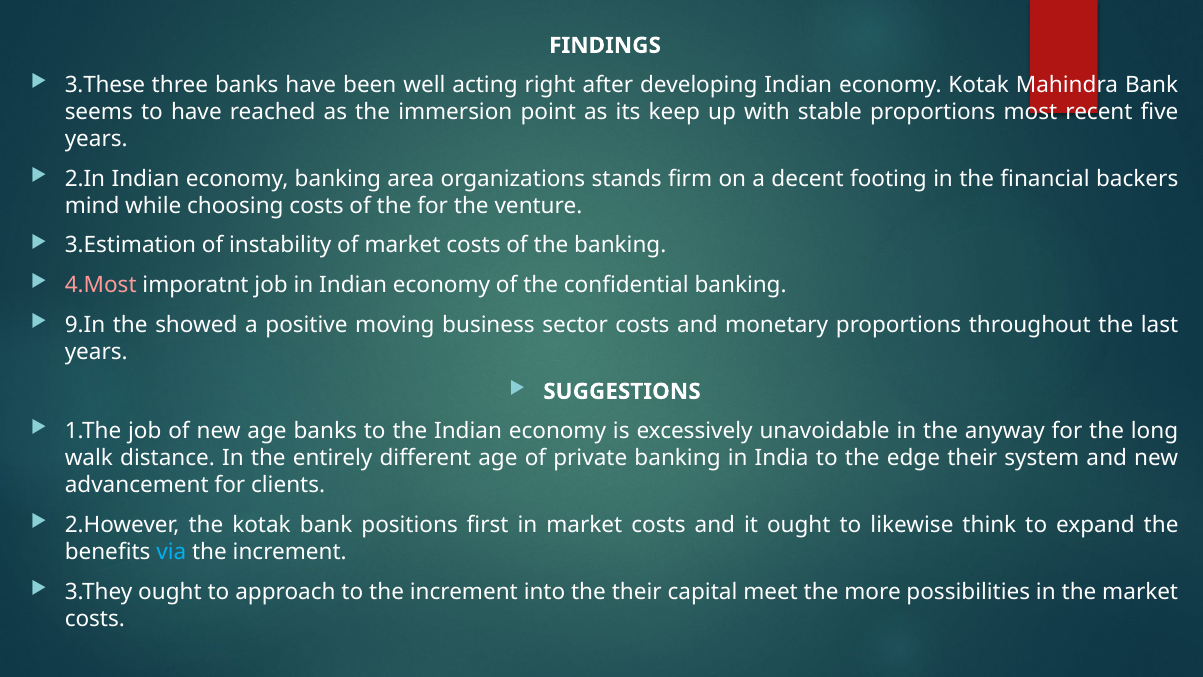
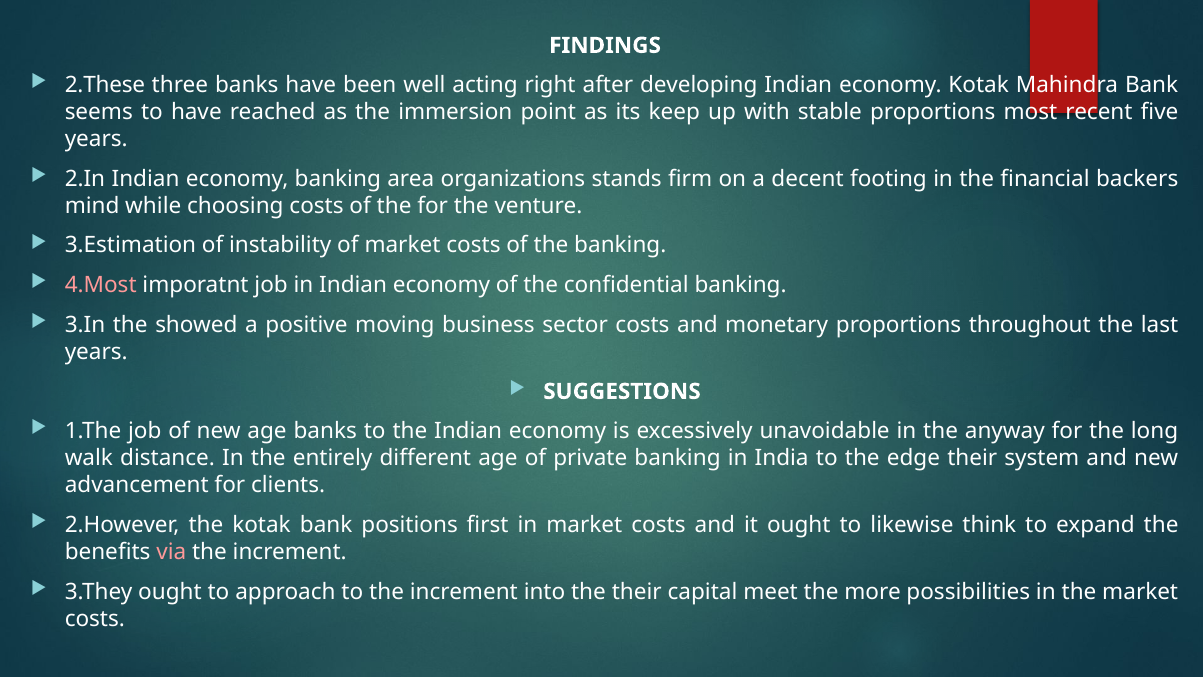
3.These: 3.These -> 2.These (105, 85)
9.In: 9.In -> 3.In (85, 325)
via colour: light blue -> pink (171, 552)
